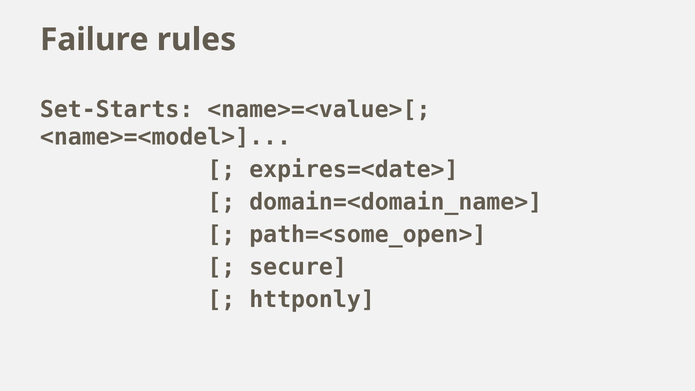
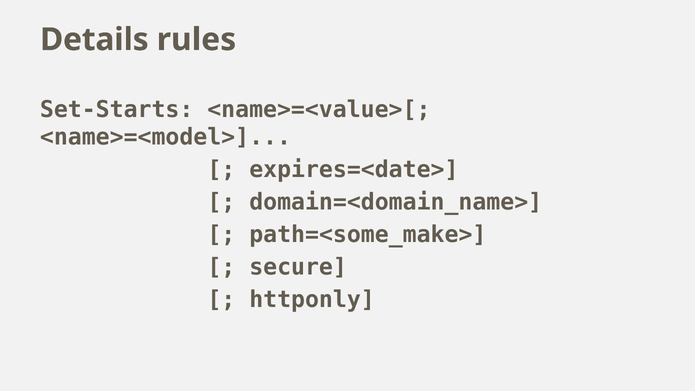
Failure: Failure -> Details (94, 40)
path=<some_open>: path=<some_open> -> path=<some_make> (368, 234)
